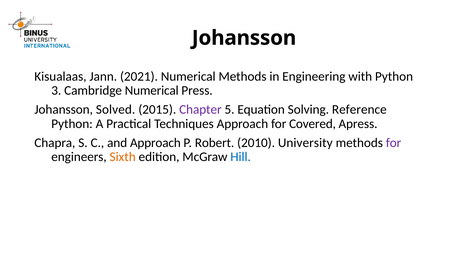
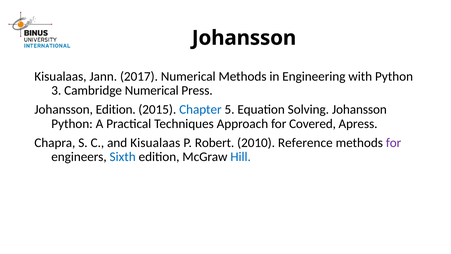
2021: 2021 -> 2017 (139, 76)
Johansson Solved: Solved -> Edition (116, 109)
Chapter colour: purple -> blue (200, 109)
Solving Reference: Reference -> Johansson (359, 109)
and Approach: Approach -> Kisualaas (155, 142)
University: University -> Reference (305, 142)
Sixth colour: orange -> blue (123, 157)
